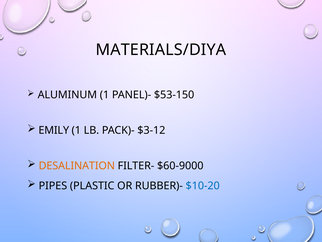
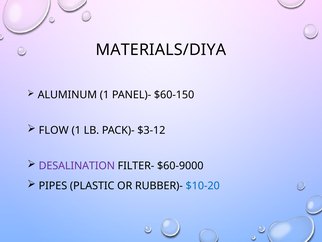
$53-150: $53-150 -> $60-150 (174, 95)
EMILY: EMILY -> FLOW (54, 130)
DESALINATION colour: orange -> purple (77, 165)
